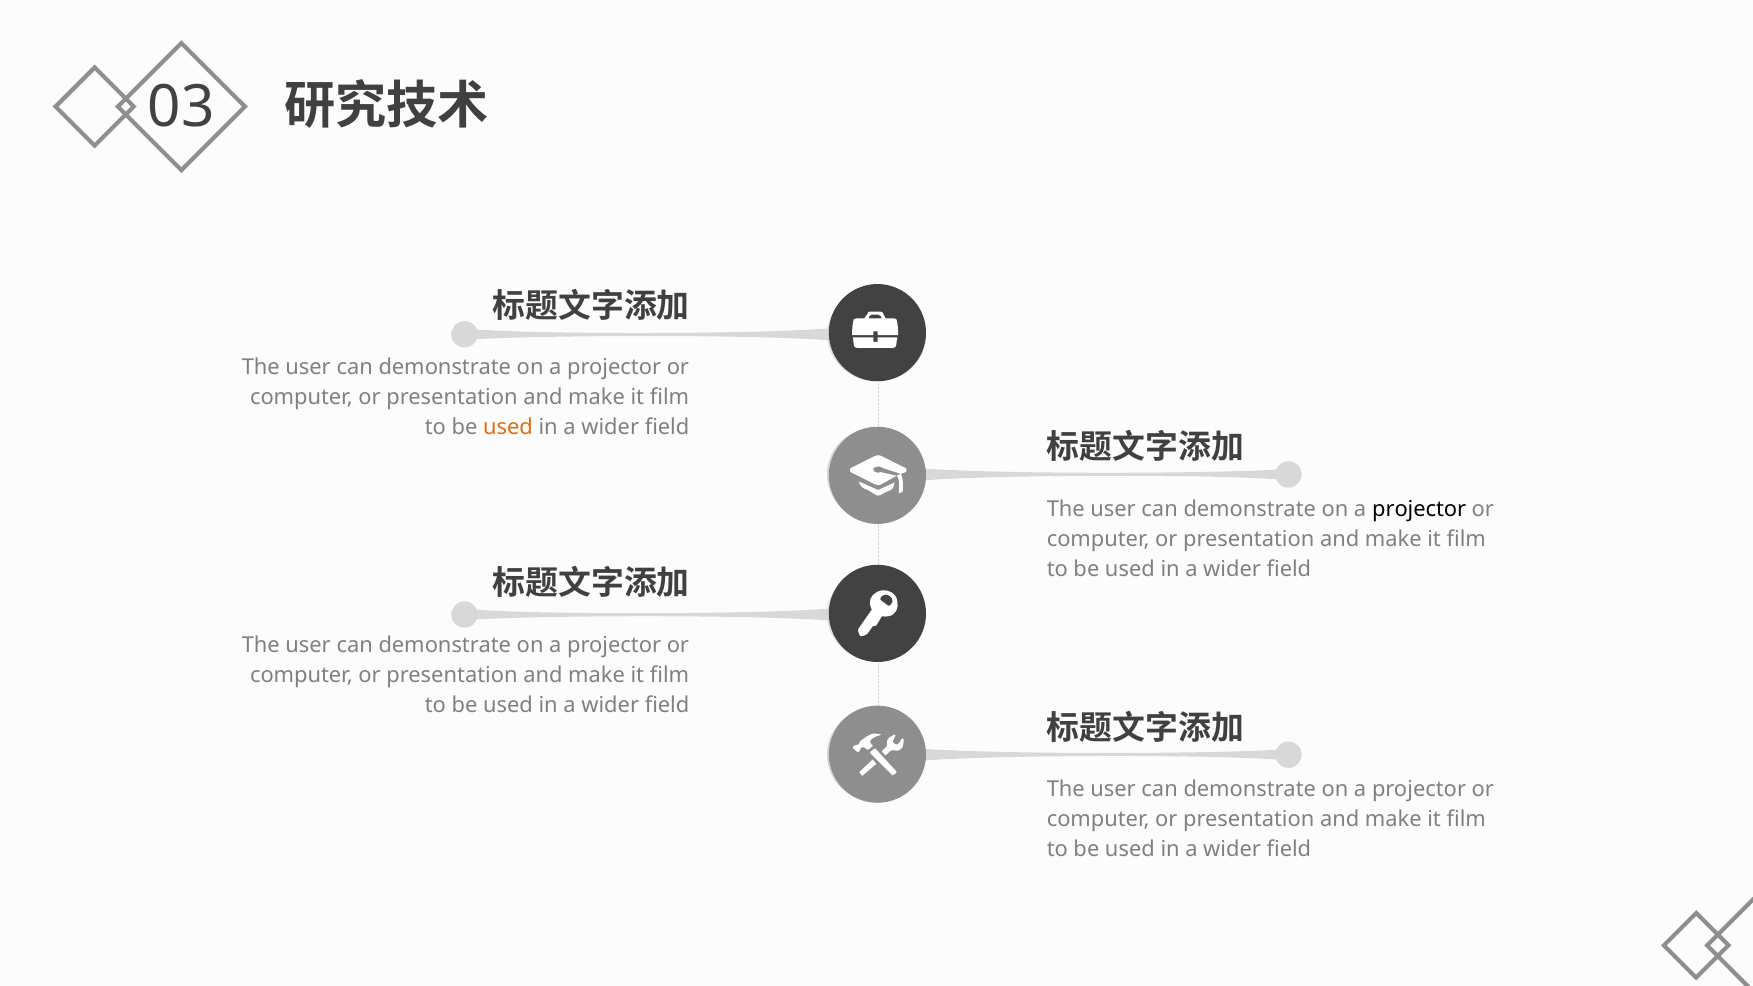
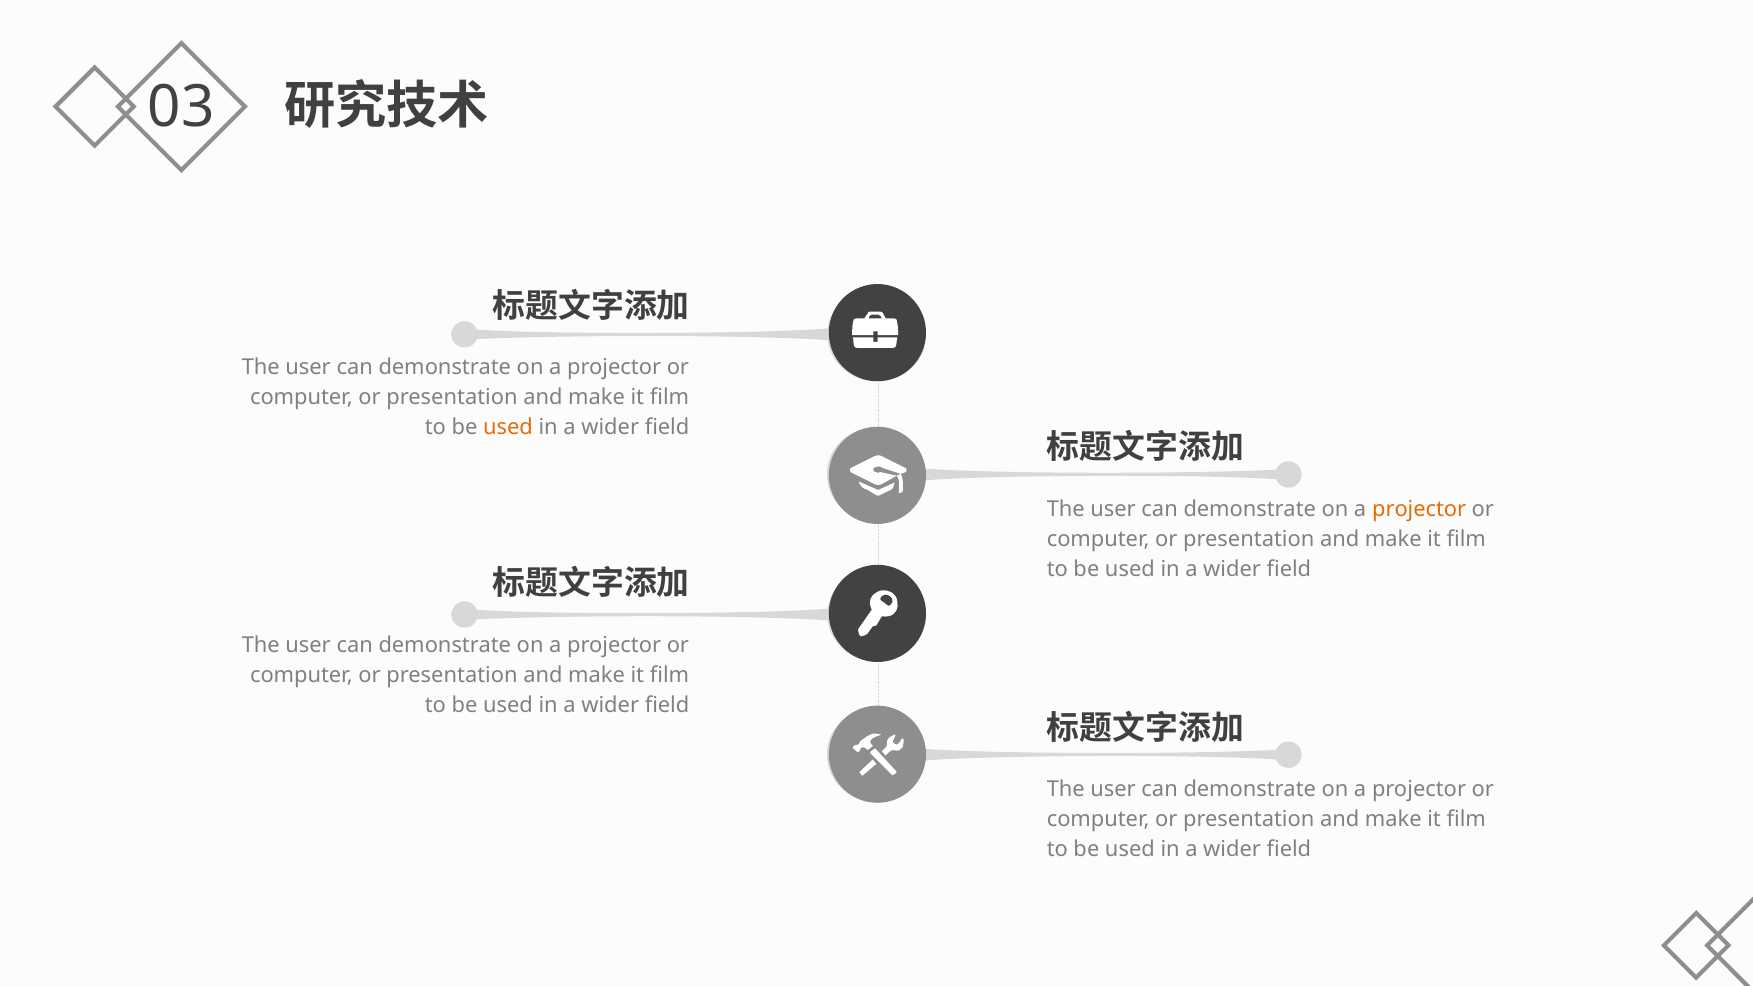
projector colour: black -> orange (1419, 509)
